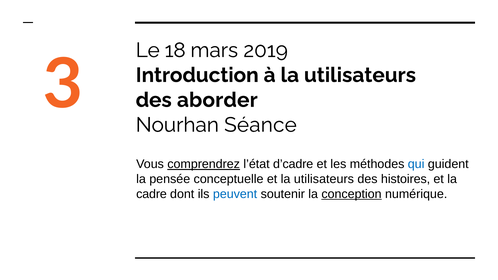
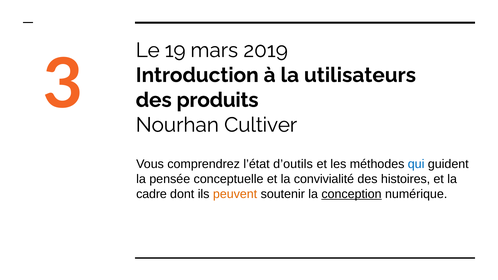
18: 18 -> 19 (175, 50)
aborder: aborder -> produits (218, 100)
Séance: Séance -> Cultiver (261, 125)
comprendrez underline: present -> none (204, 164)
d’cadre: d’cadre -> d’outils (293, 164)
et la utilisateurs: utilisateurs -> convivialité (324, 179)
peuvent colour: blue -> orange (235, 194)
